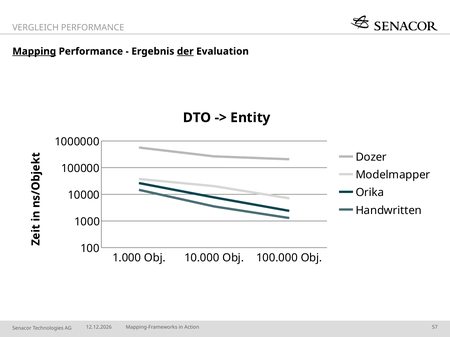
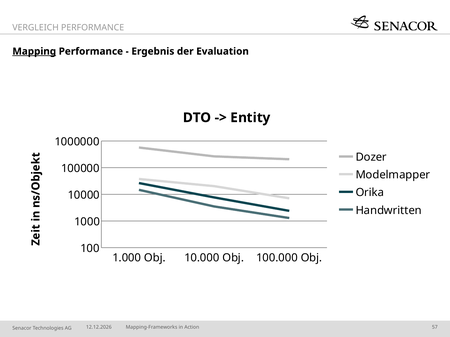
der underline: present -> none (185, 51)
